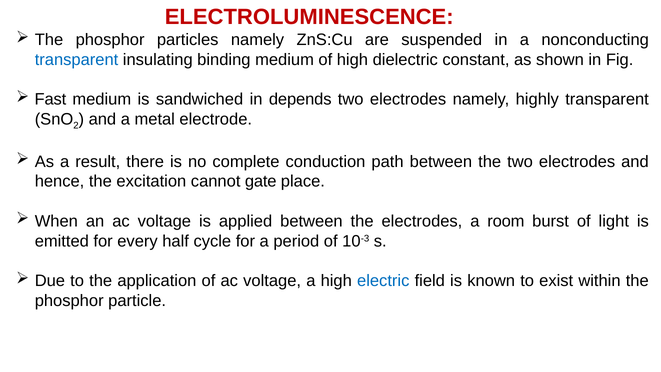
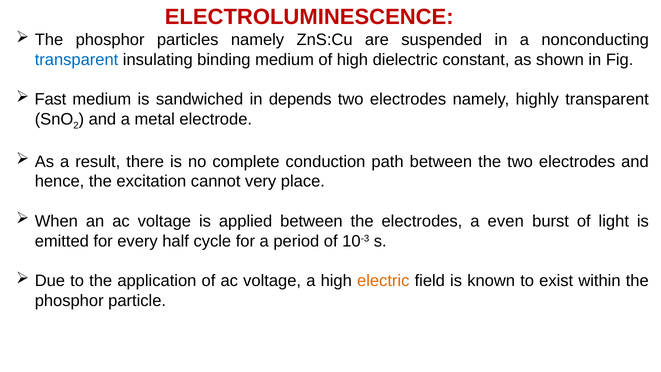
gate: gate -> very (261, 181)
room: room -> even (506, 221)
electric colour: blue -> orange (383, 281)
